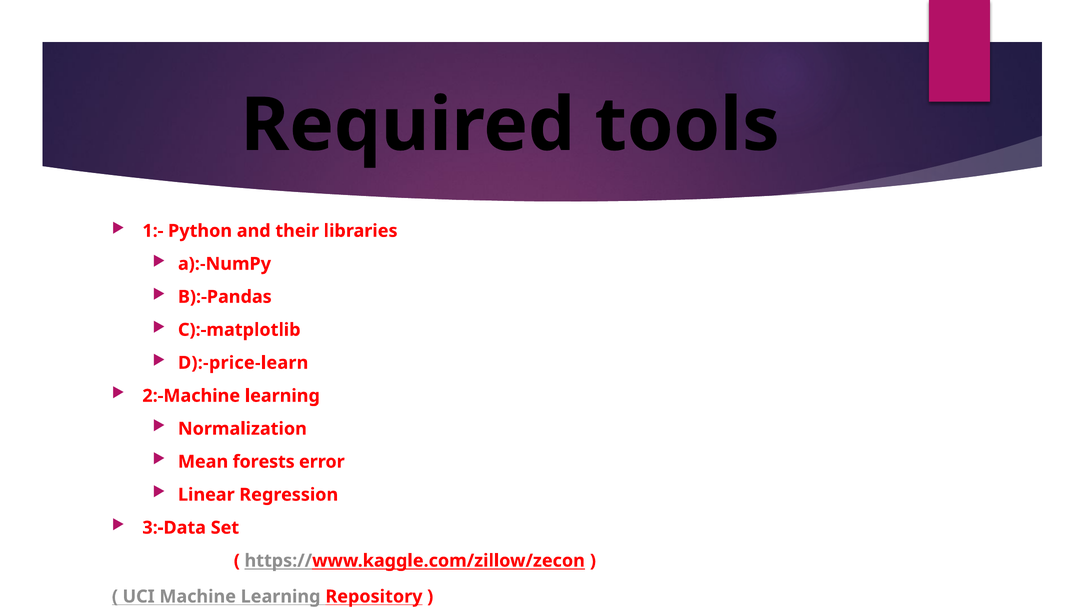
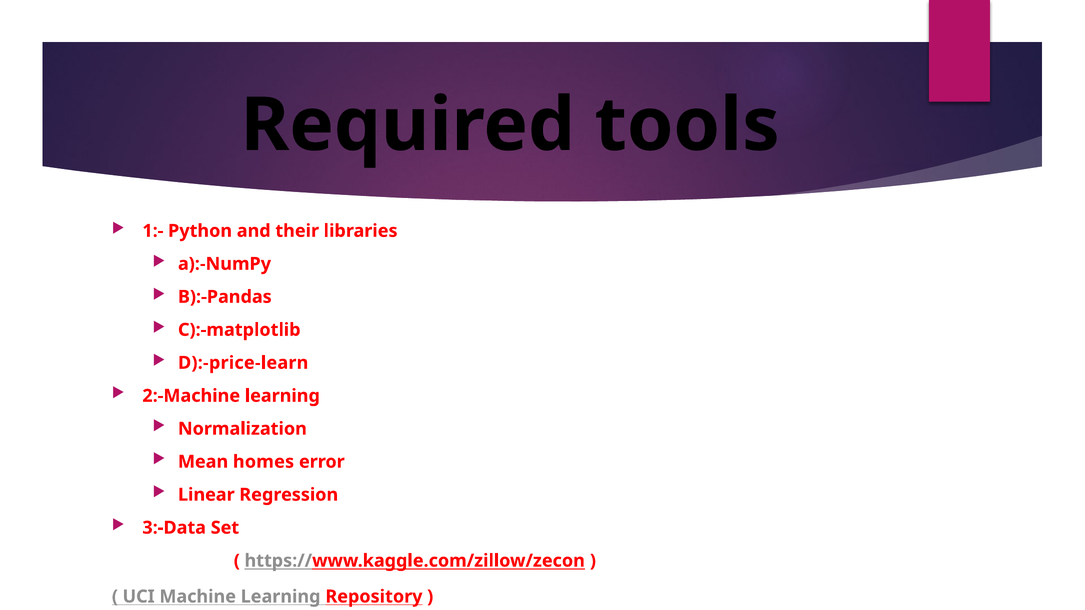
forests: forests -> homes (264, 462)
